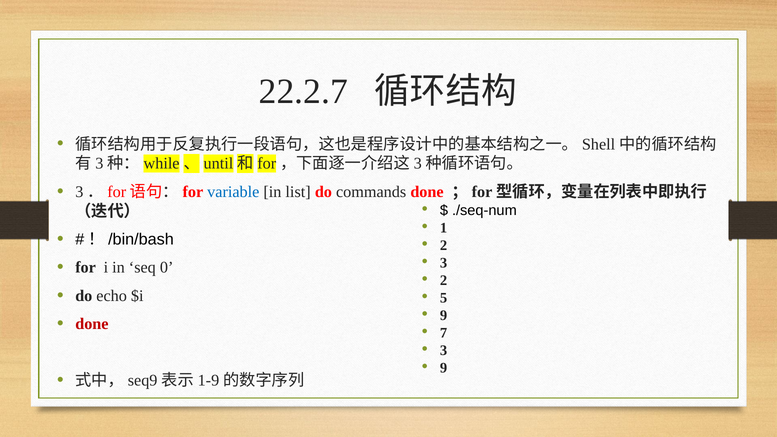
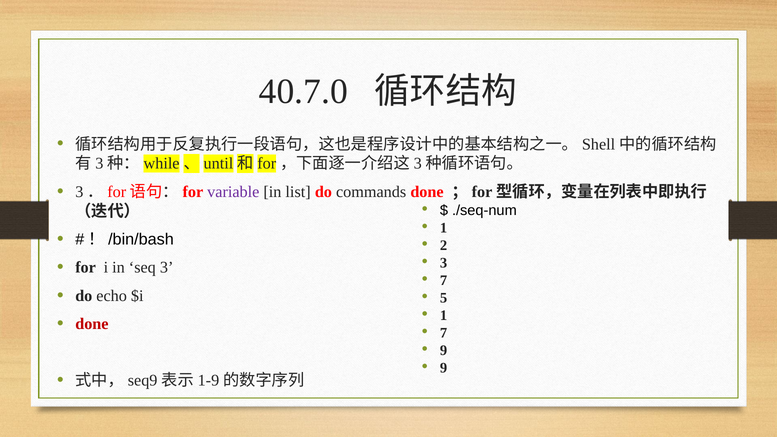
22.2.7: 22.2.7 -> 40.7.0 (303, 91)
variable colour: blue -> purple (233, 192)
seq 0: 0 -> 3 (167, 268)
2: 2 -> 7 (444, 281)
9: 9 -> 1 (444, 316)
3: 3 -> 9 (444, 351)
